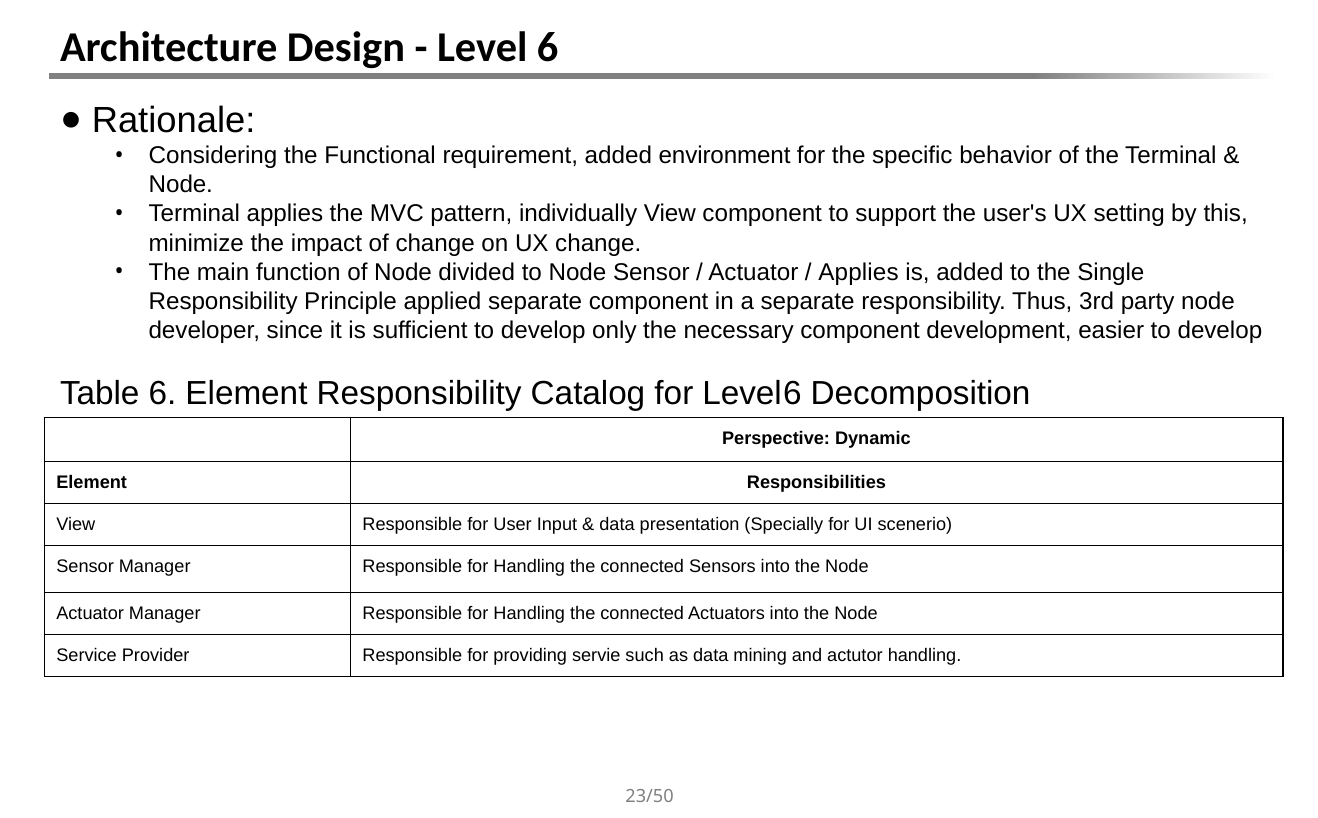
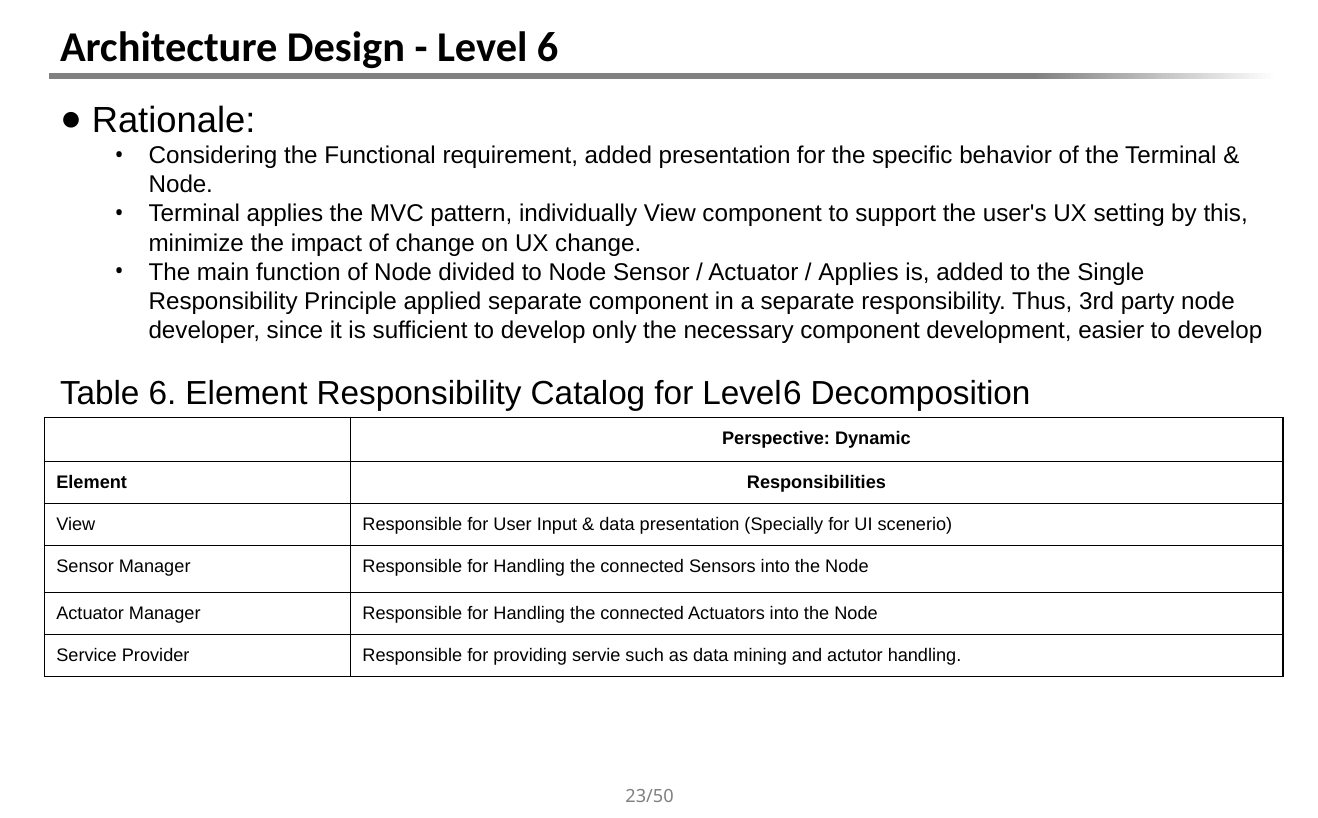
added environment: environment -> presentation (725, 156)
